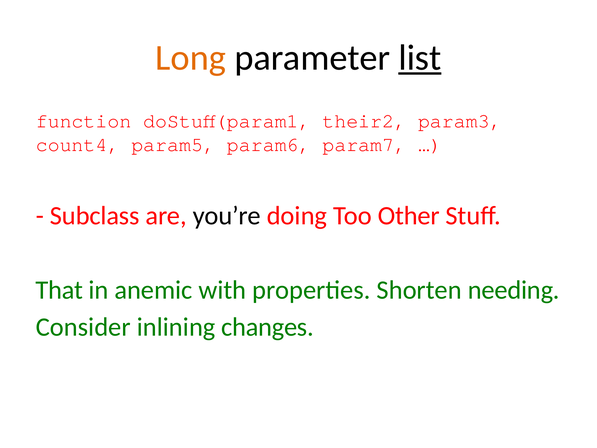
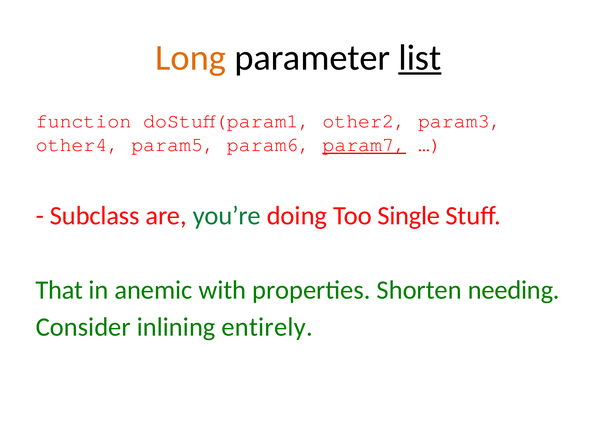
their2: their2 -> other2 (364, 121)
count4: count4 -> other4 (78, 145)
param7 underline: none -> present (364, 145)
you’re colour: black -> green (227, 215)
Other: Other -> Single (409, 215)
changes: changes -> entirely (267, 327)
